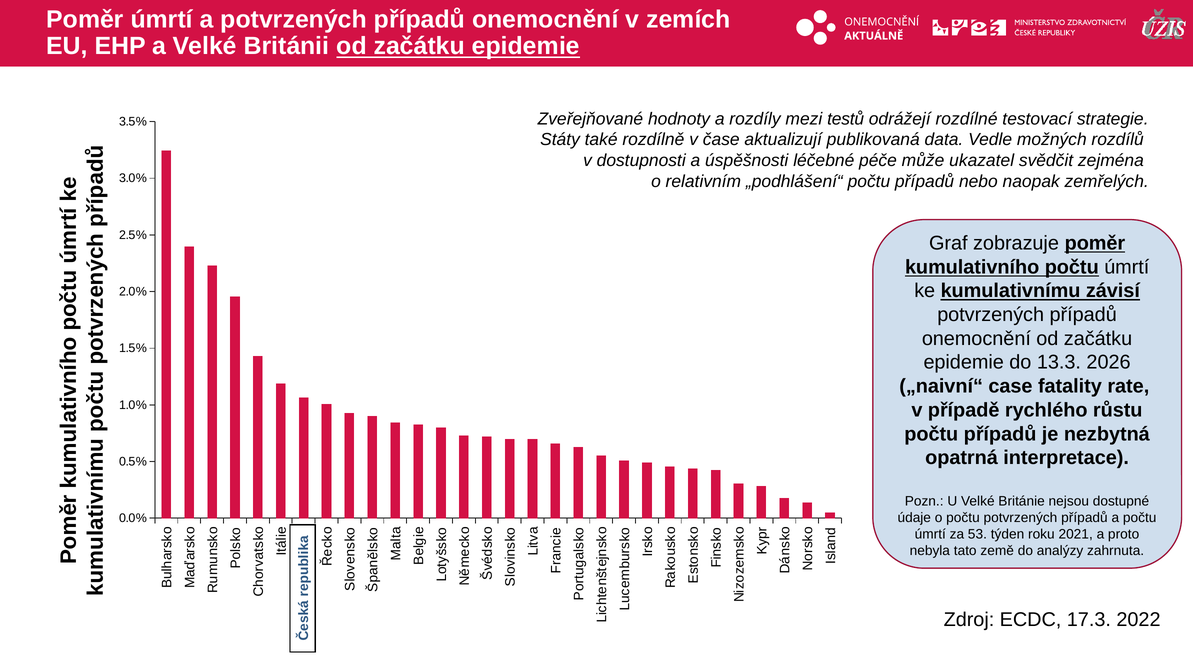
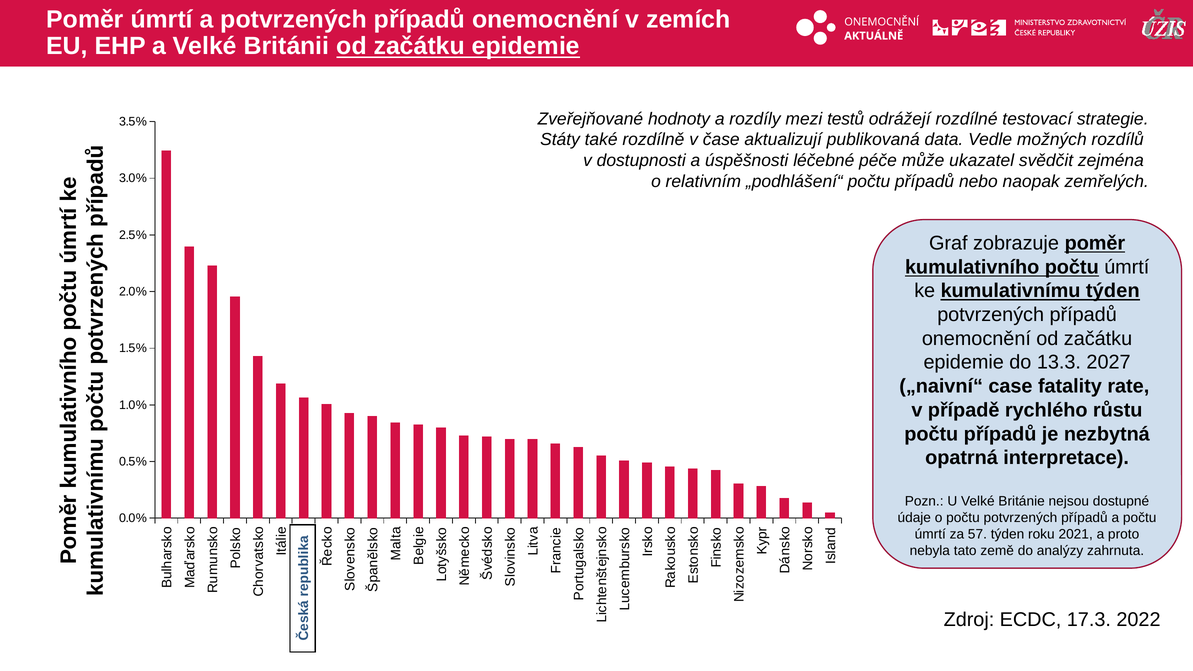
kumulativnímu závisí: závisí -> týden (1113, 291)
2026: 2026 -> 2027 (1109, 362)
53: 53 -> 57 (977, 534)
